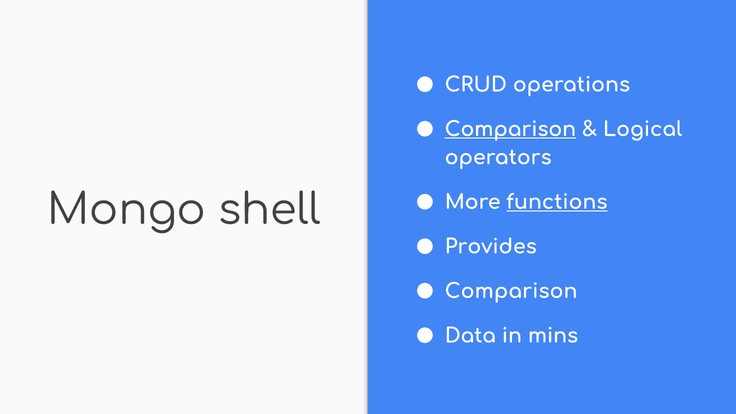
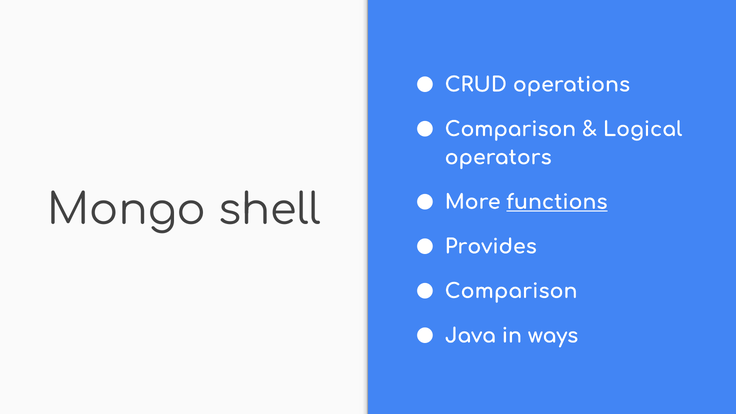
Comparison underline: present -> none (510, 129)
Data: Data -> Java (470, 336)
mins: mins -> ways (553, 336)
